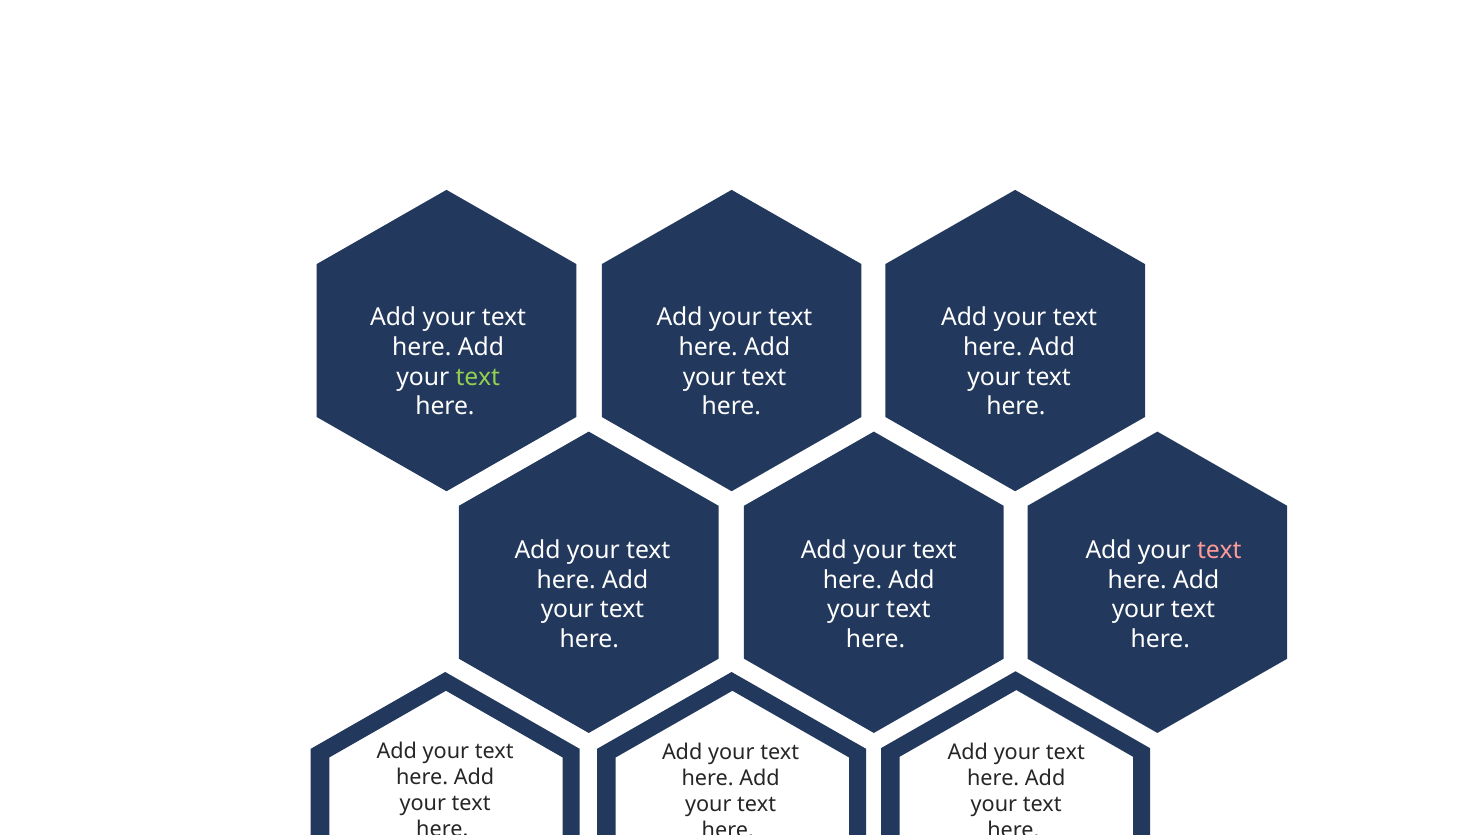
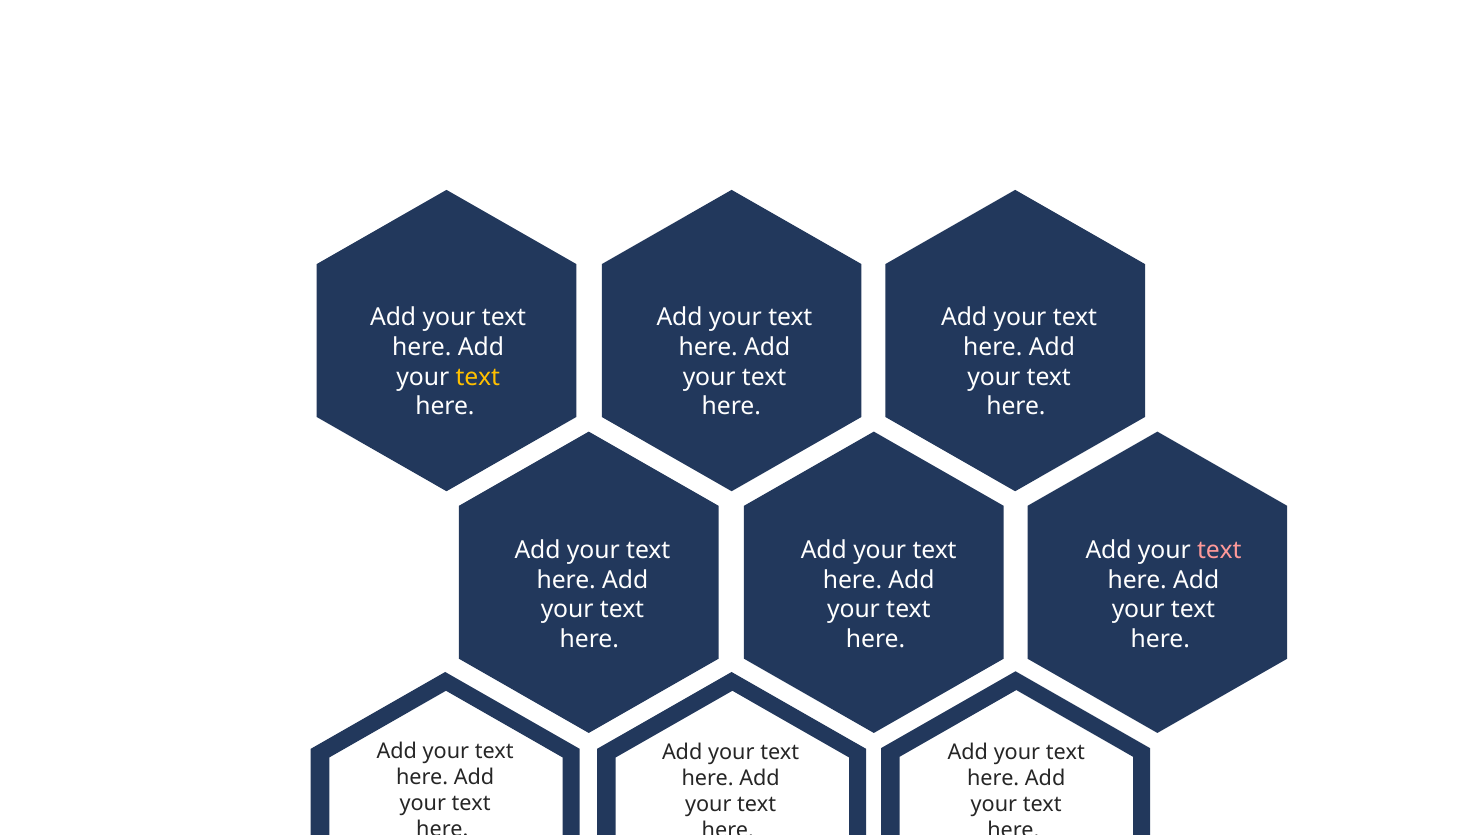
text colour: light green -> yellow (478, 377)
